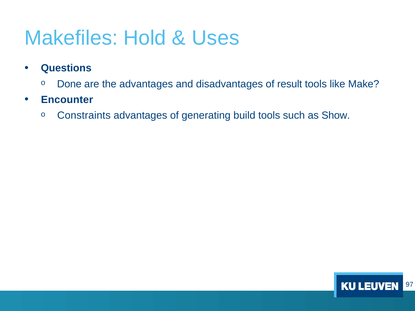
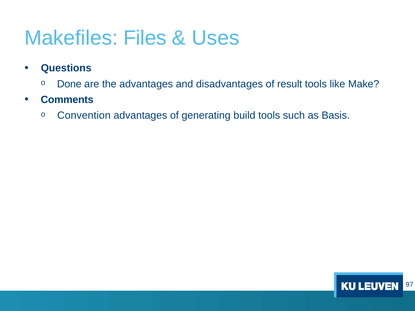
Hold: Hold -> Files (145, 38)
Encounter: Encounter -> Comments (67, 100)
Constraints: Constraints -> Convention (84, 116)
Show: Show -> Basis (336, 116)
